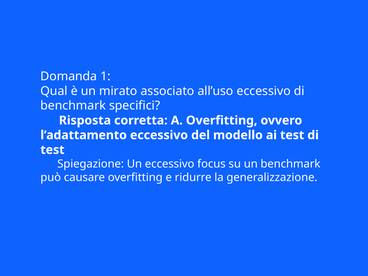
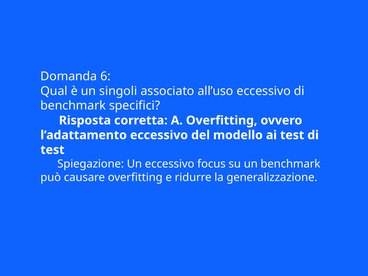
1: 1 -> 6 (105, 76)
mirato: mirato -> singoli (118, 91)
